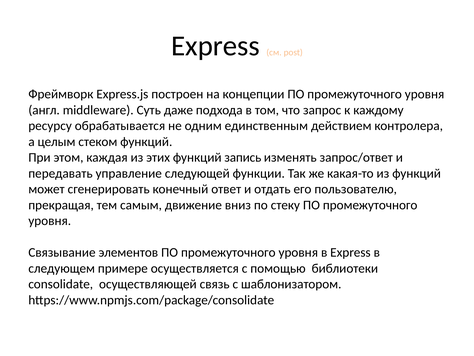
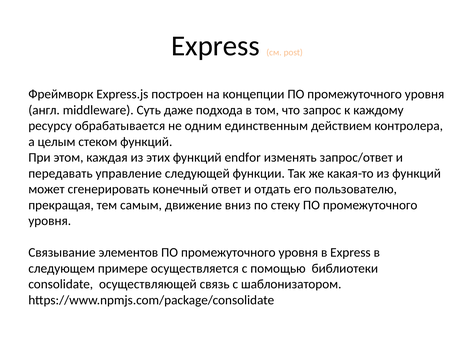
запись: запись -> endfor (243, 157)
